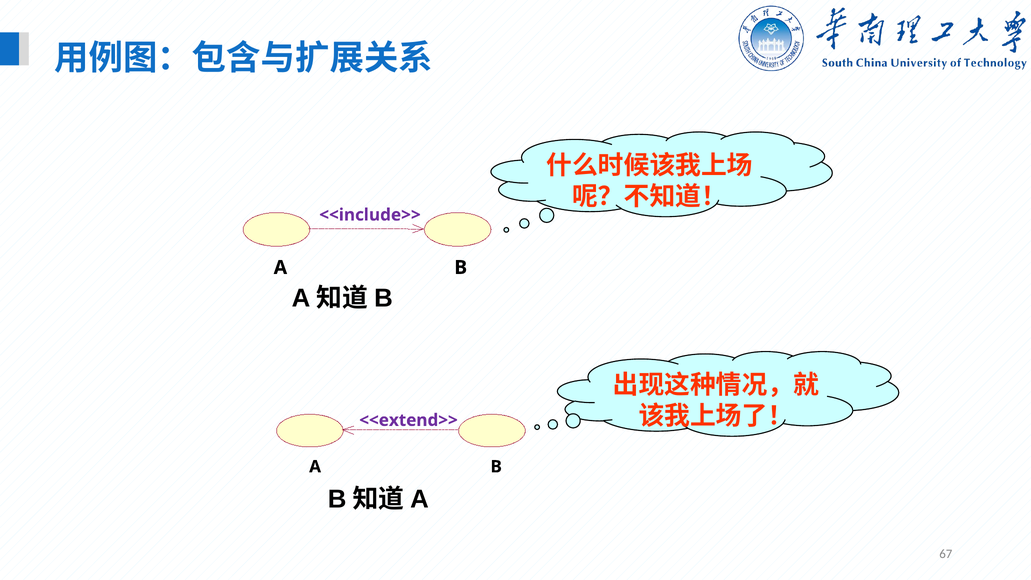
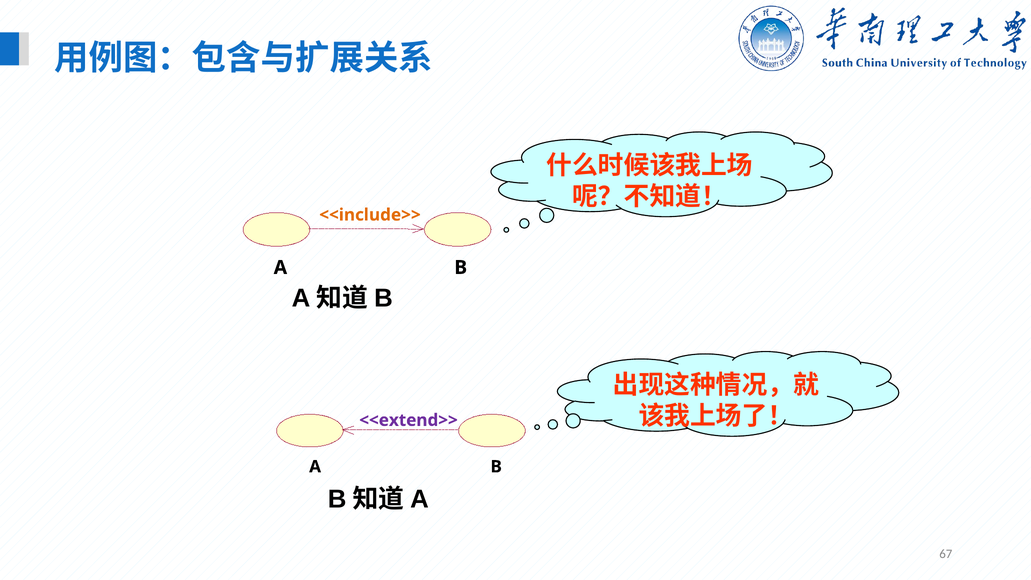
<<include>> colour: purple -> orange (370, 215)
